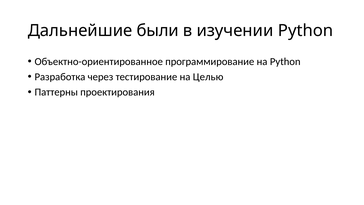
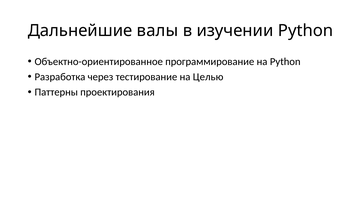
были: были -> валы (158, 31)
